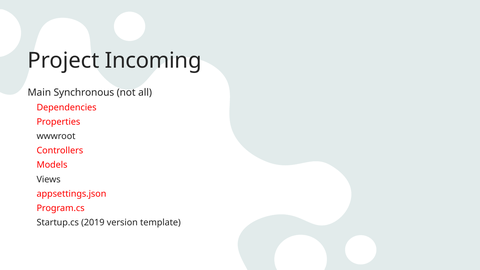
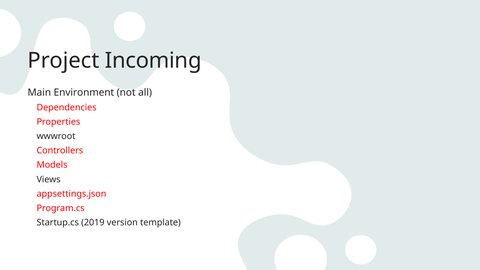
Synchronous: Synchronous -> Environment (84, 93)
